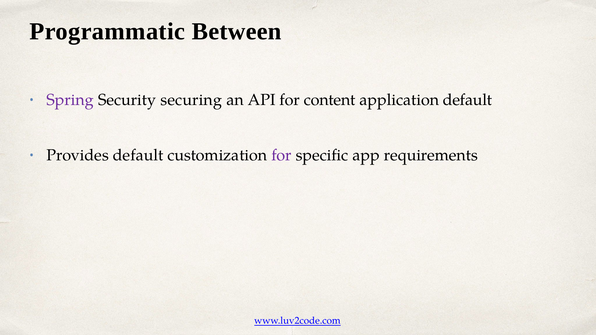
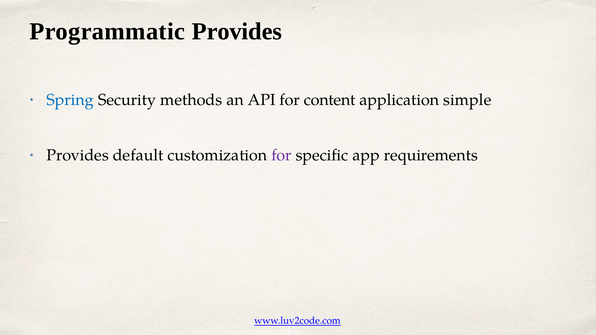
Programmatic Between: Between -> Provides (237, 31)
Spring colour: purple -> blue (70, 100)
securing: securing -> methods (191, 100)
application default: default -> simple (467, 100)
